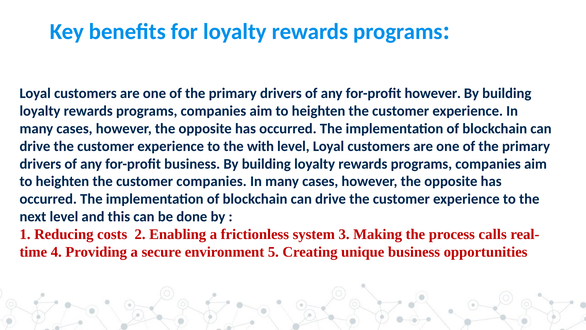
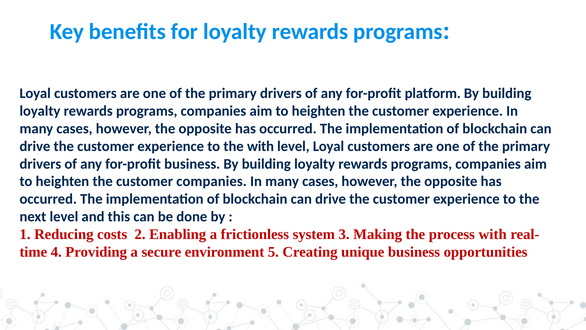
for-profit however: however -> platform (433, 93)
process calls: calls -> with (493, 234)
